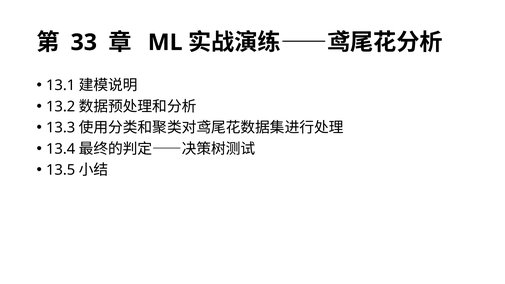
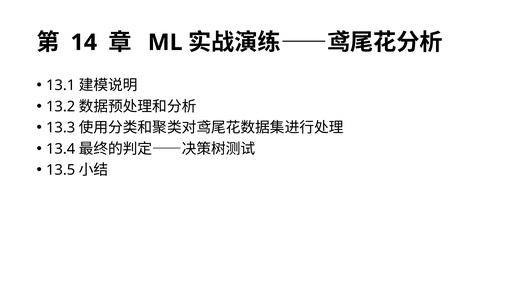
33: 33 -> 14 (84, 42)
